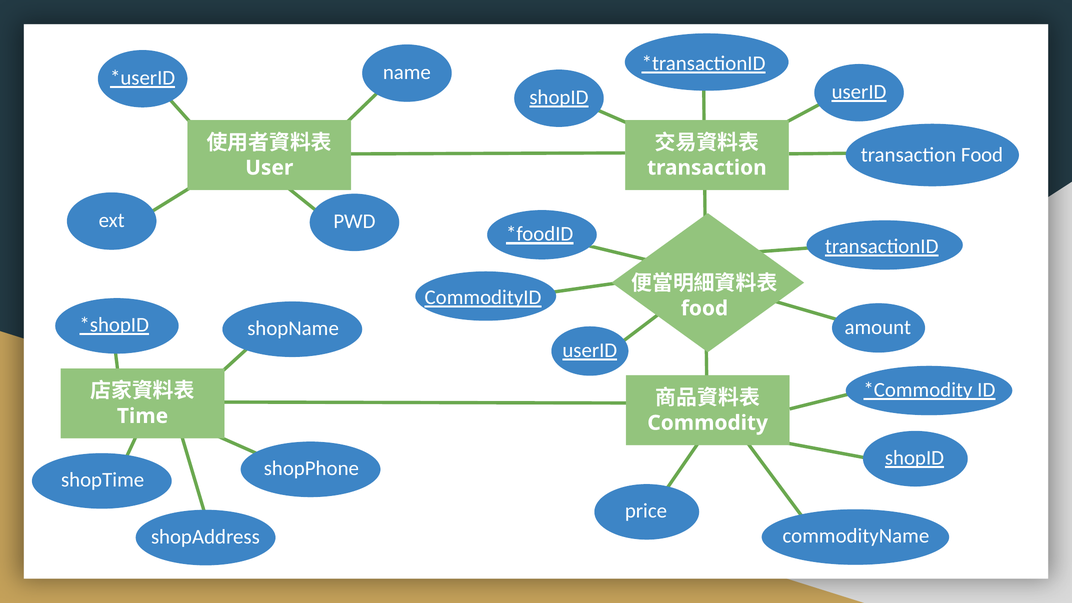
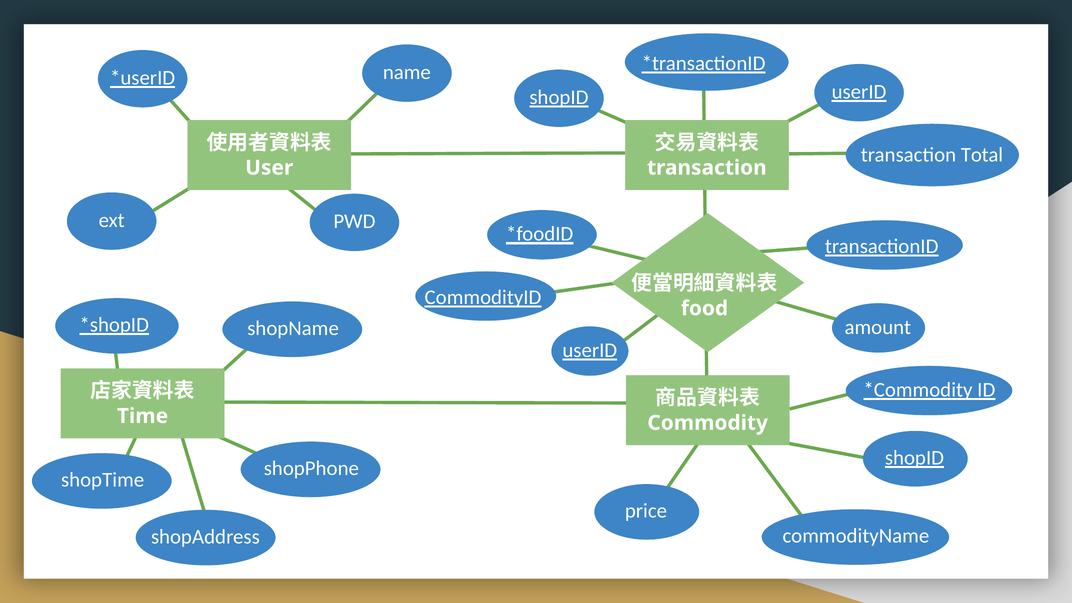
transaction Food: Food -> Total (982, 155)
